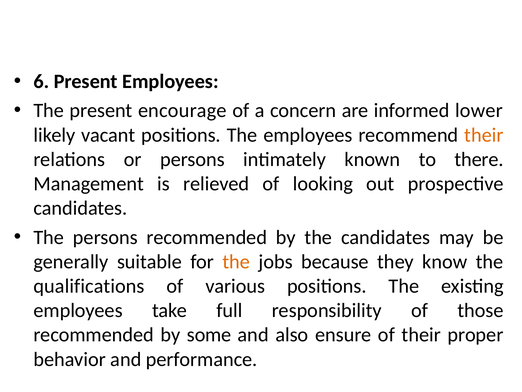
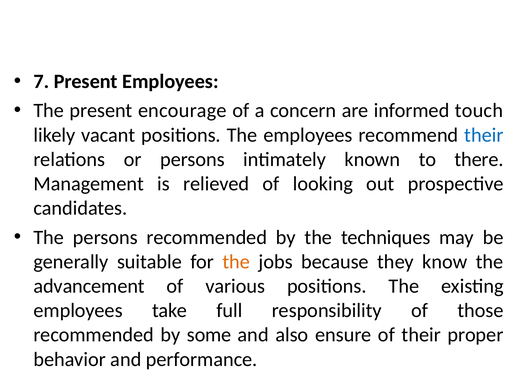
6: 6 -> 7 (41, 81)
lower: lower -> touch (479, 110)
their colour: orange -> blue (484, 135)
the candidates: candidates -> techniques (386, 237)
qualifications: qualifications -> advancement (89, 286)
